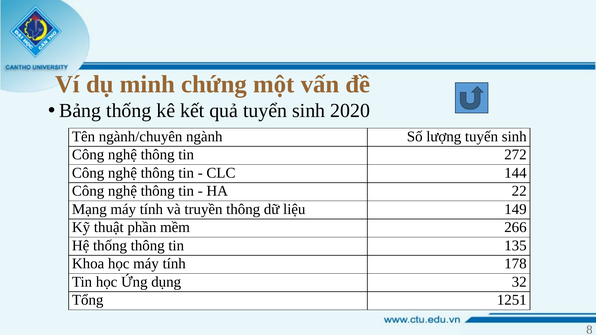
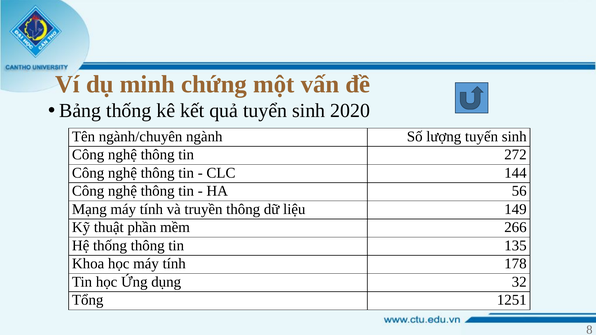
22: 22 -> 56 (519, 191)
